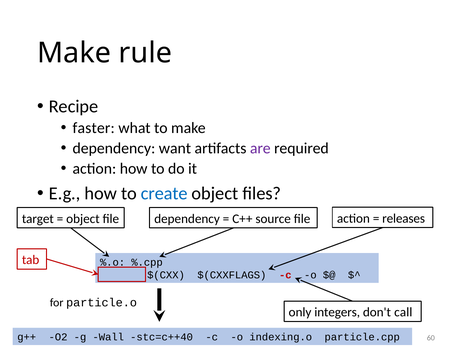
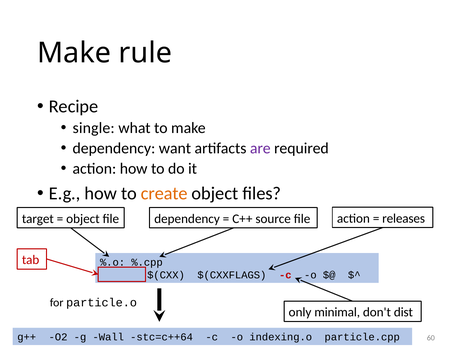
faster: faster -> single (94, 128)
create colour: blue -> orange (164, 194)
integers: integers -> minimal (337, 312)
call: call -> dist (403, 312)
stc=c++40: stc=c++40 -> stc=c++64 (162, 337)
